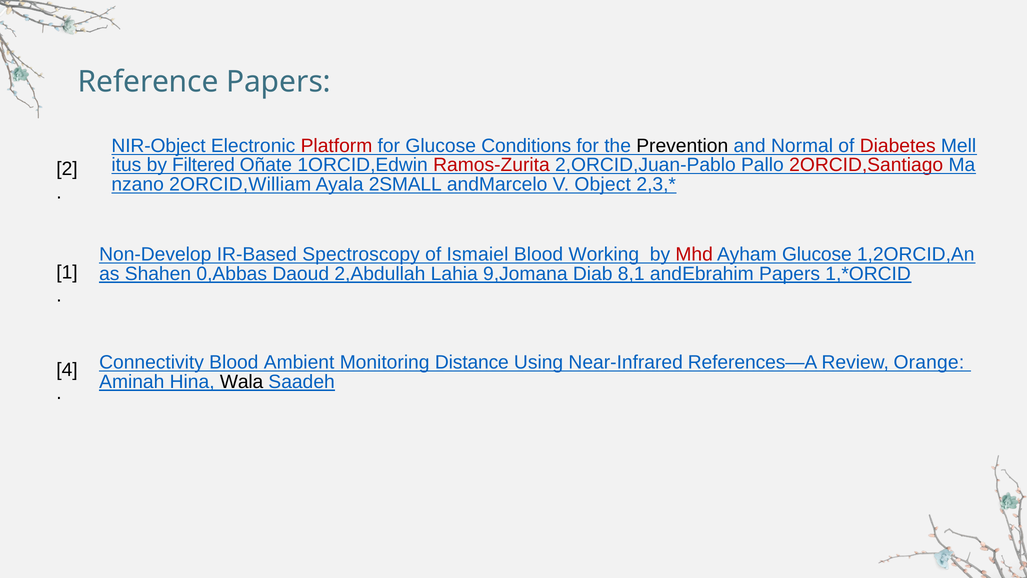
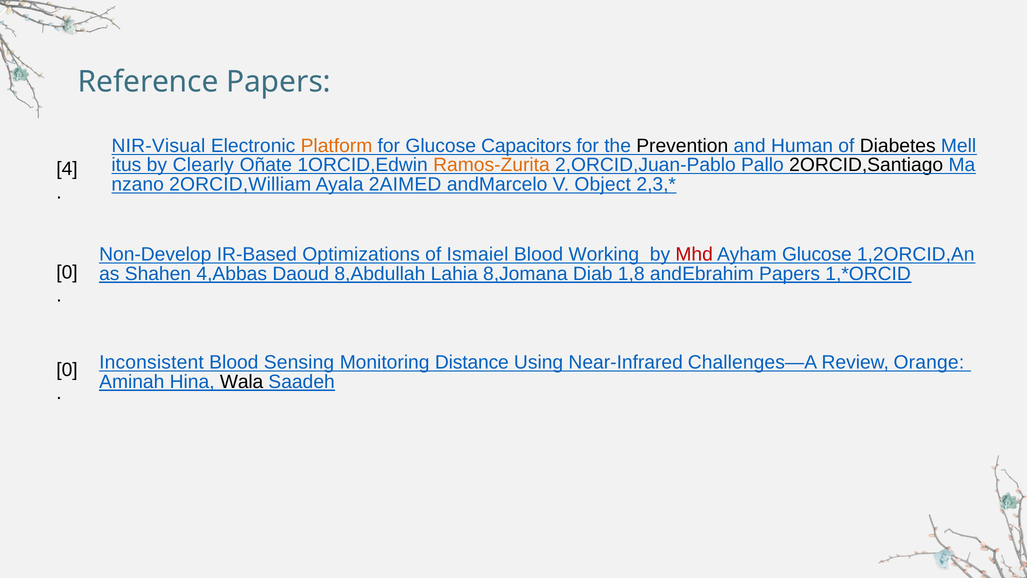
NIR-Object: NIR-Object -> NIR-Visual (158, 146)
Platform colour: red -> orange (336, 146)
Conditions: Conditions -> Capacitors (526, 146)
Normal: Normal -> Human (802, 146)
Diabetes colour: red -> black (898, 146)
Filtered: Filtered -> Clearly (203, 165)
Ramos-Zurita colour: red -> orange (491, 165)
2ORCID,Santiago colour: red -> black (866, 165)
2: 2 -> 4 (67, 169)
2SMALL: 2SMALL -> 2AIMED (405, 184)
Spectroscopy: Spectroscopy -> Optimizations (361, 254)
1: 1 -> 0 (67, 272)
0,Abbas: 0,Abbas -> 4,Abbas (232, 274)
2,Abdullah: 2,Abdullah -> 8,Abdullah (380, 274)
9,Jomana: 9,Jomana -> 8,Jomana (525, 274)
8,1: 8,1 -> 1,8 (631, 274)
Connectivity: Connectivity -> Inconsistent (151, 362)
Ambient: Ambient -> Sensing (299, 362)
References—A: References—A -> Challenges—A (752, 362)
4: 4 -> 0 (67, 370)
